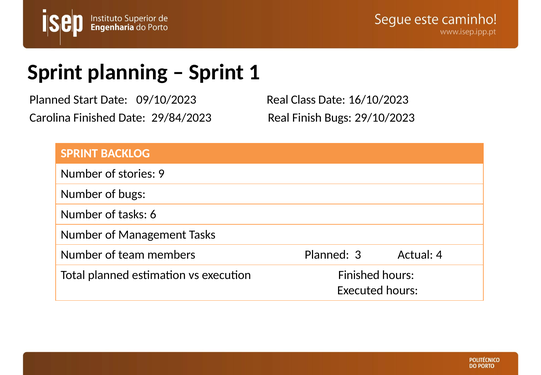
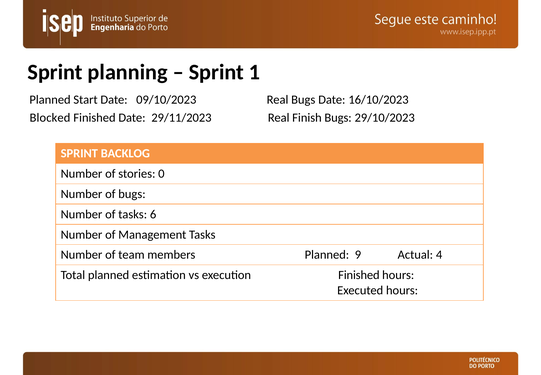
Real Class: Class -> Bugs (303, 100)
Carolina: Carolina -> Blocked (50, 117)
29/84/2023: 29/84/2023 -> 29/11/2023 (181, 117)
9: 9 -> 0 (161, 174)
3: 3 -> 9 (358, 255)
